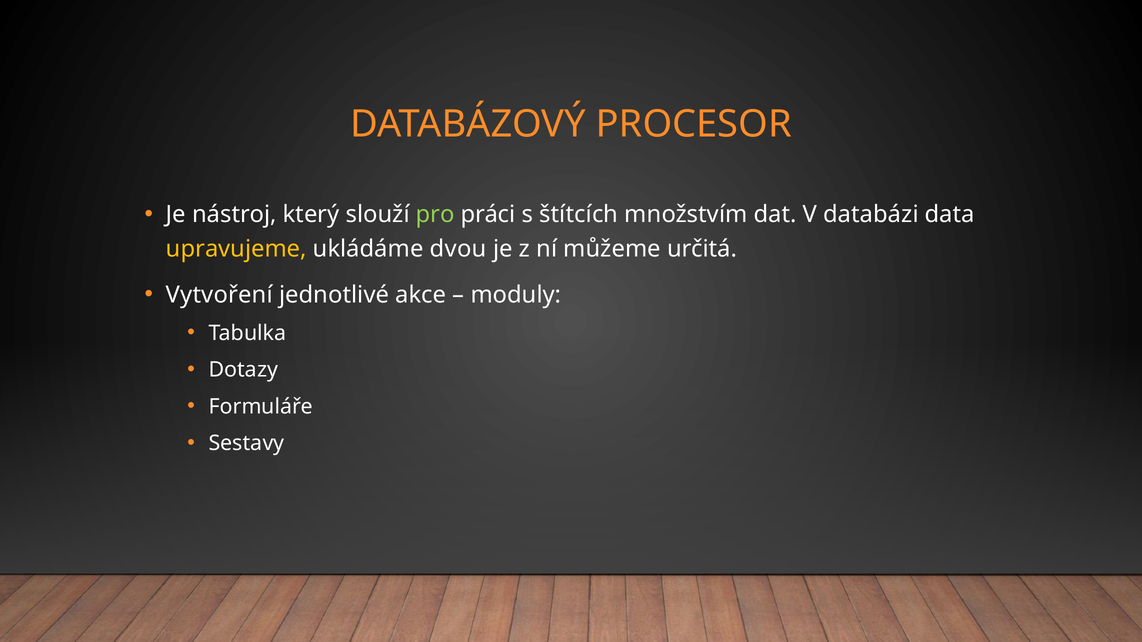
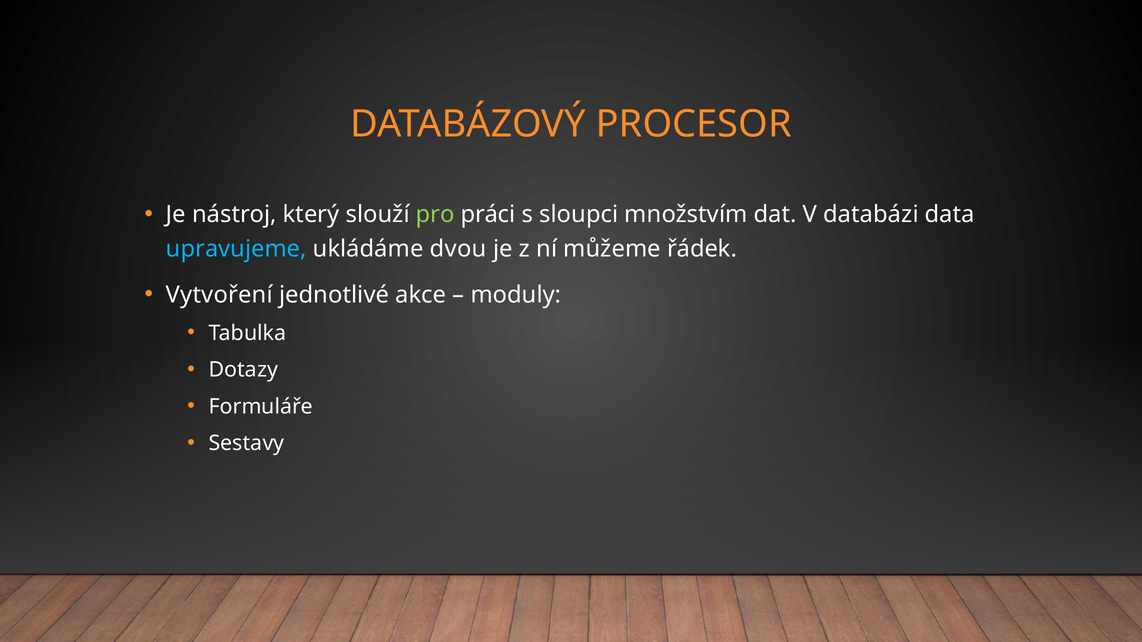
štítcích: štítcích -> sloupci (579, 215)
upravujeme colour: yellow -> light blue (236, 249)
určitá: určitá -> řádek (702, 249)
